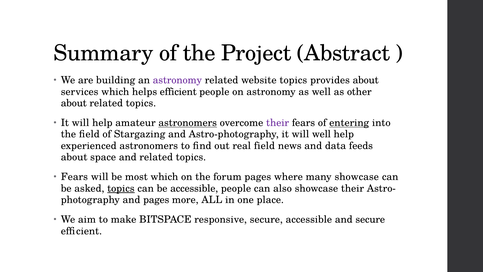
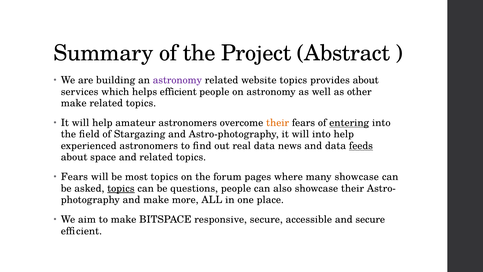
about: about -> make (74, 103)
astronomers underline: present -> none (188, 123)
their colour: purple -> orange (278, 123)
will well: well -> into (321, 134)
real field: field -> data (264, 146)
feeds underline: none -> present (361, 146)
most which: which -> topics (164, 177)
be accessible: accessible -> questions (194, 188)
and pages: pages -> make (156, 200)
